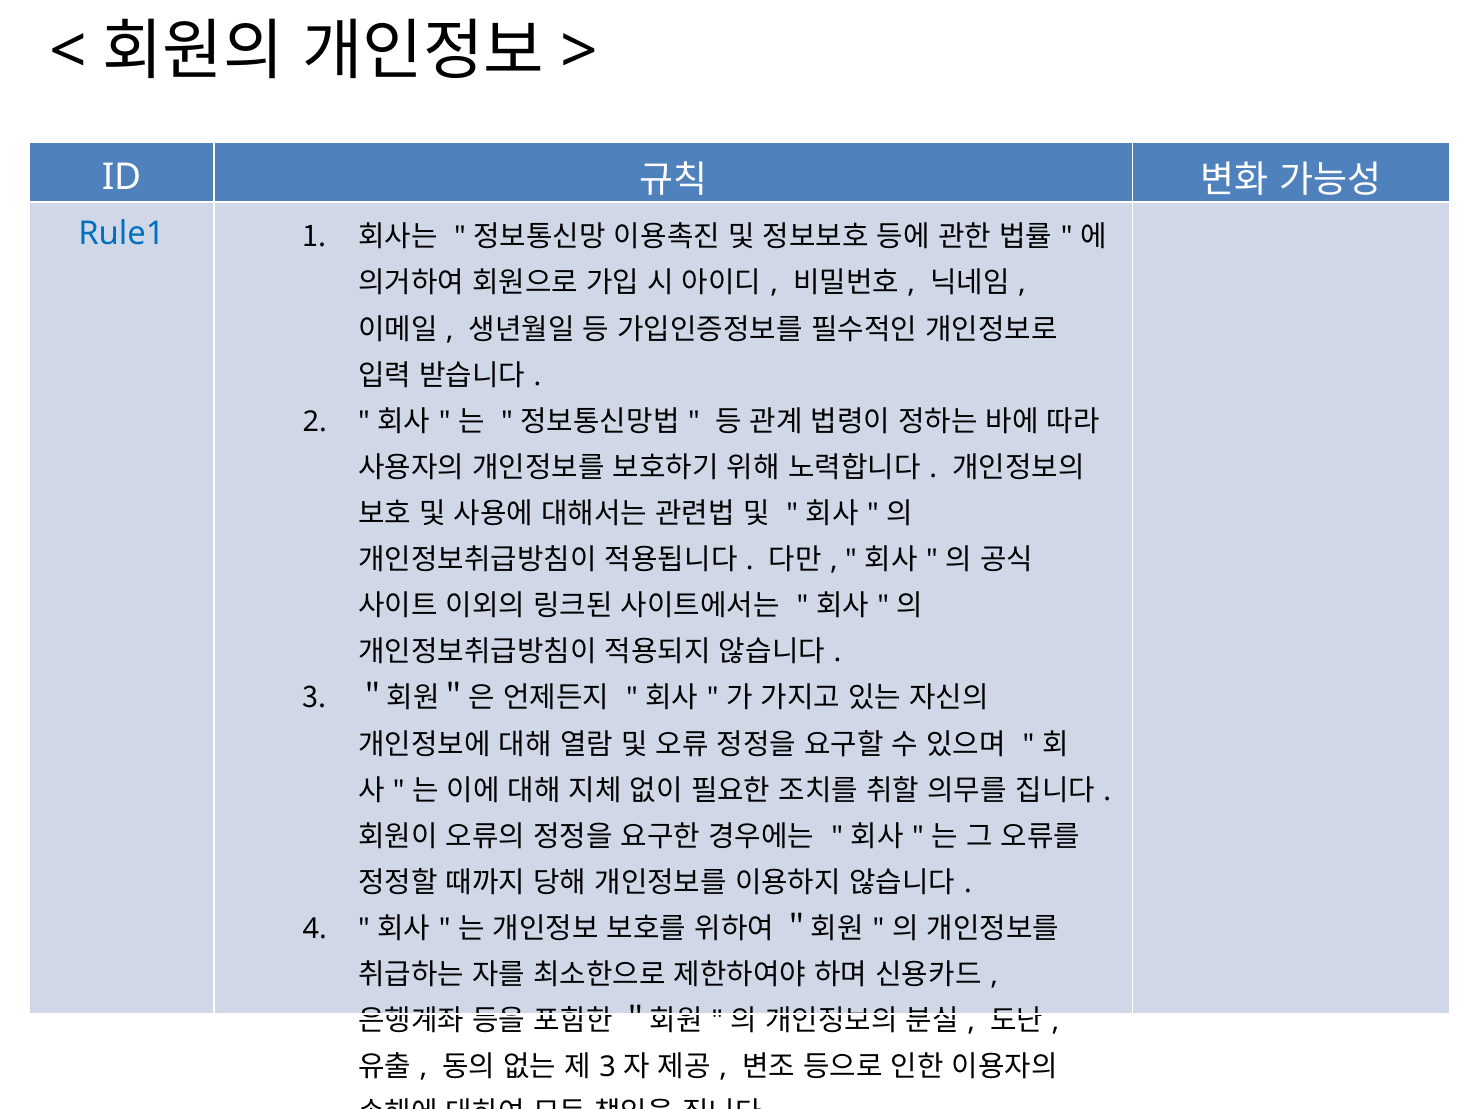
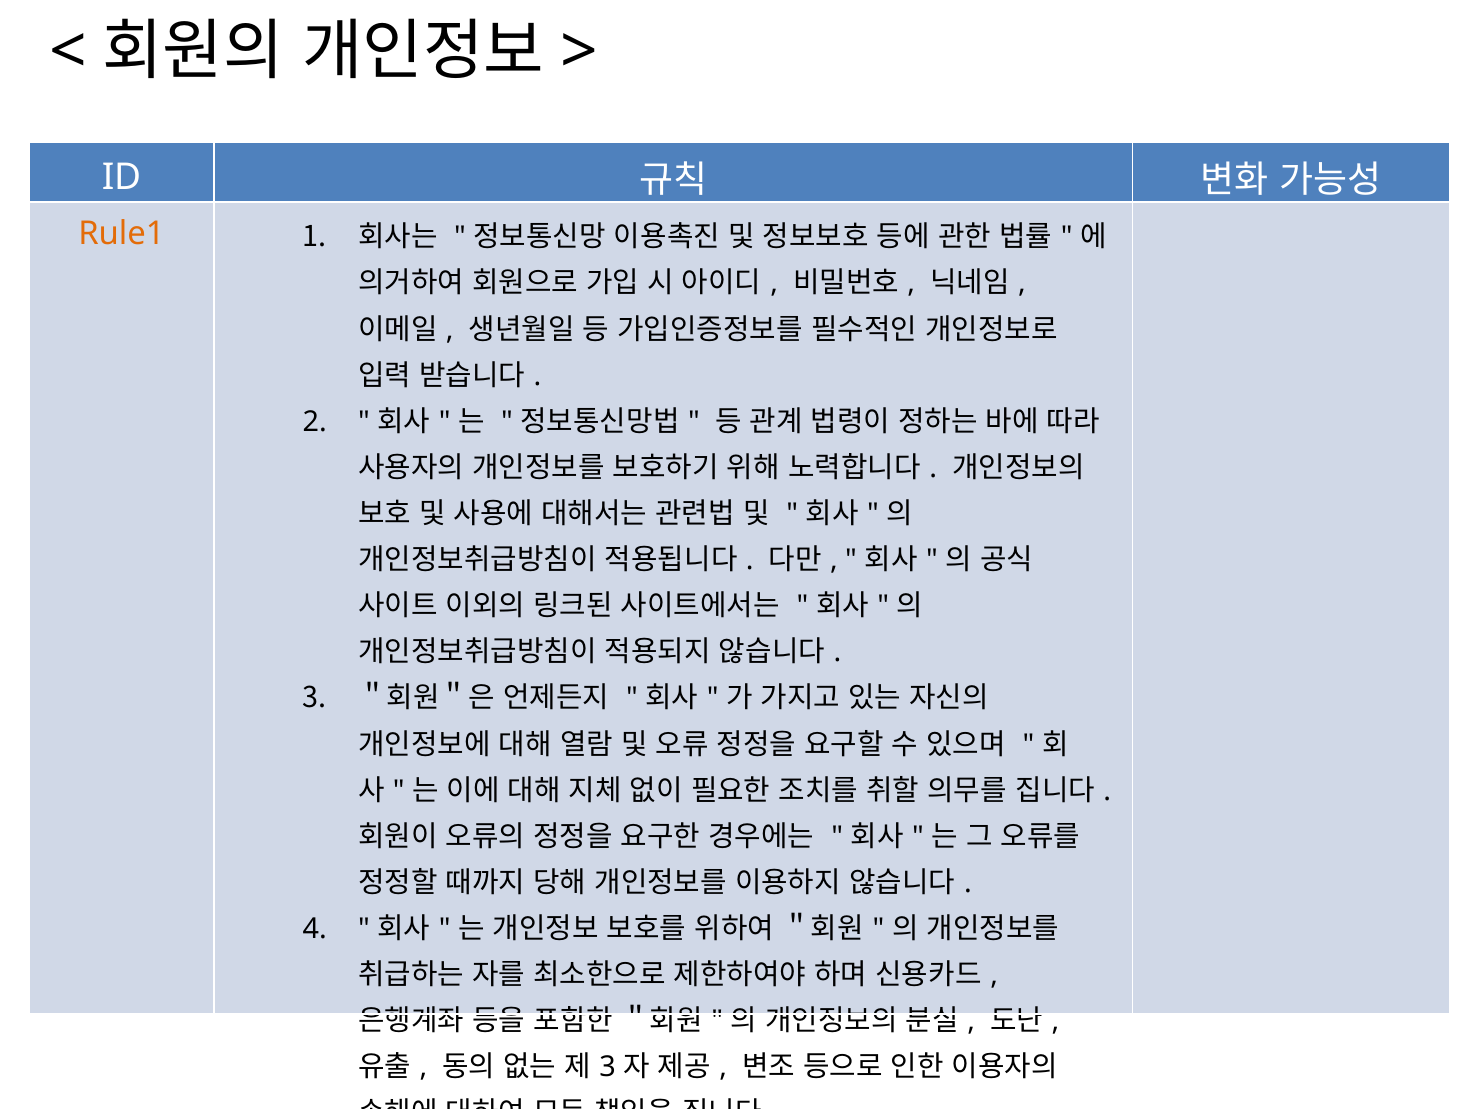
Rule1 colour: blue -> orange (121, 233)
